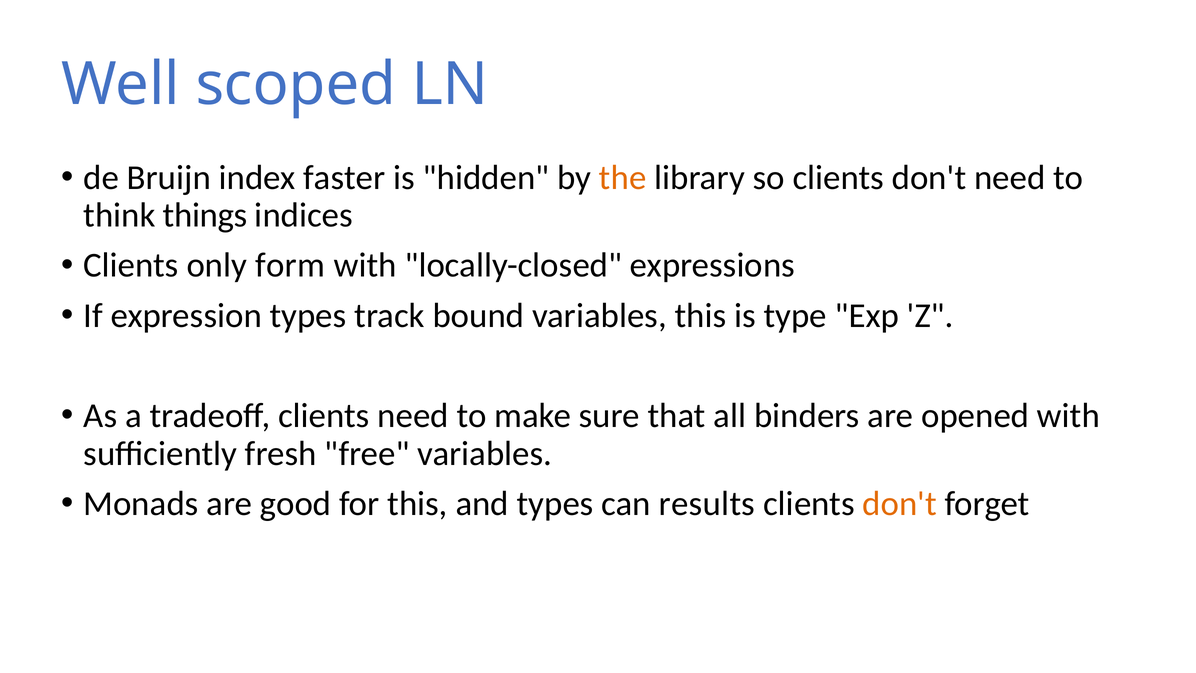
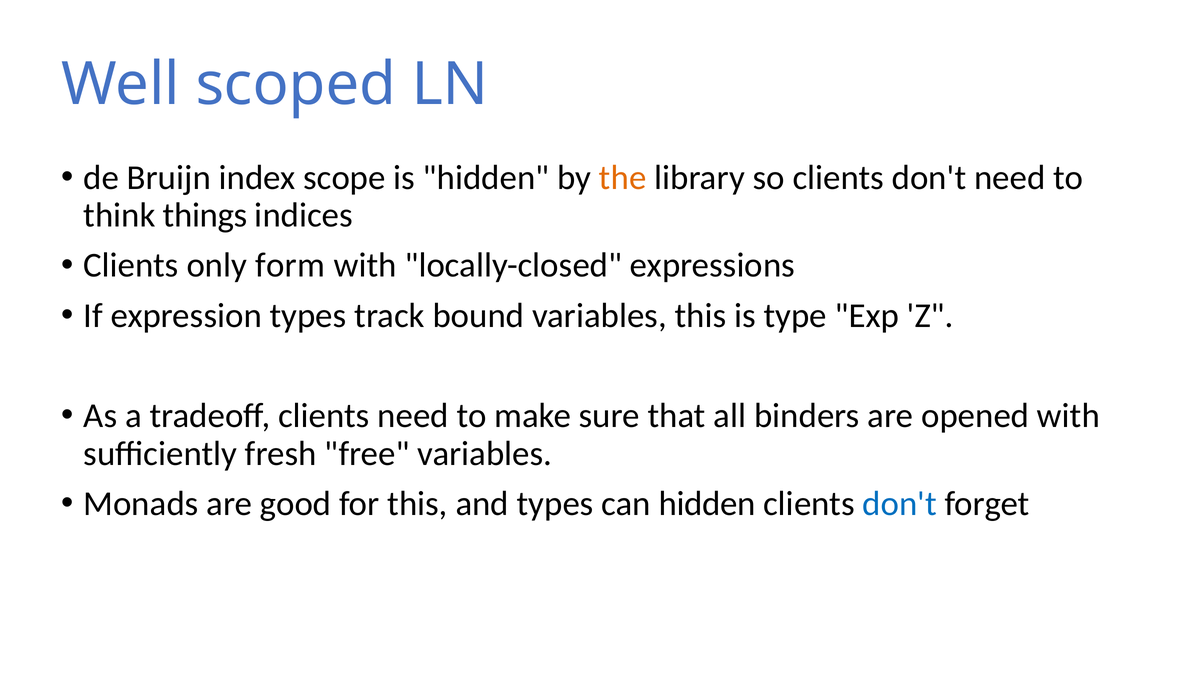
faster: faster -> scope (344, 177)
can results: results -> hidden (707, 504)
don't colour: orange -> blue (900, 504)
